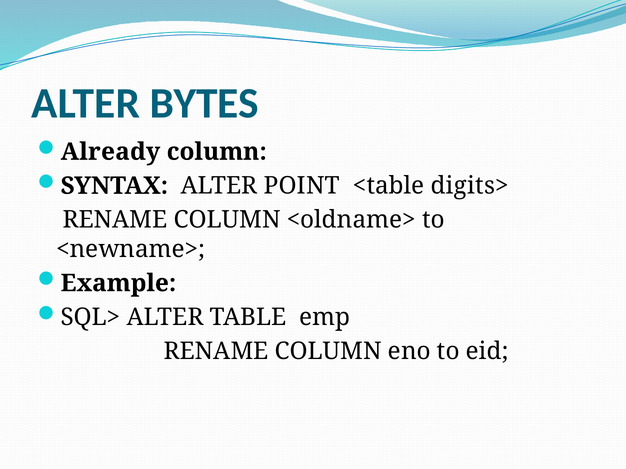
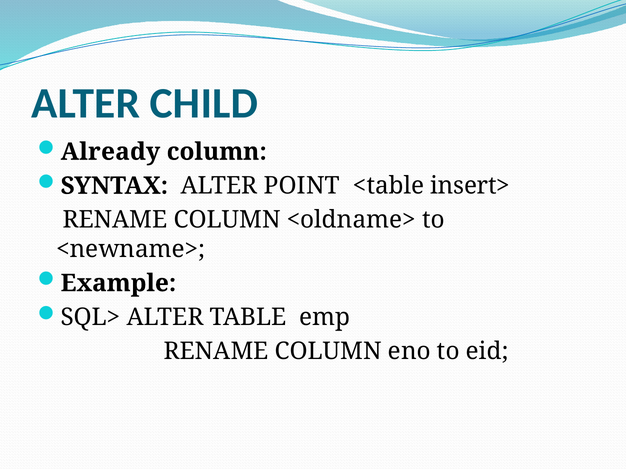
BYTES: BYTES -> CHILD (204, 103)
digits>: digits> -> insert> (470, 186)
